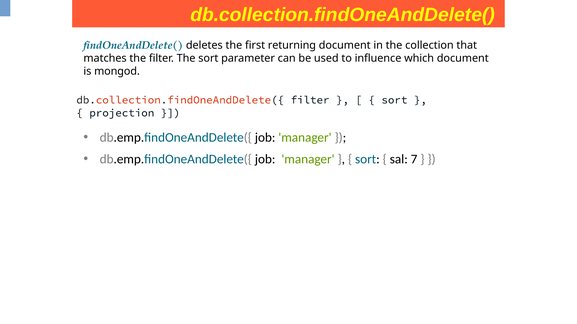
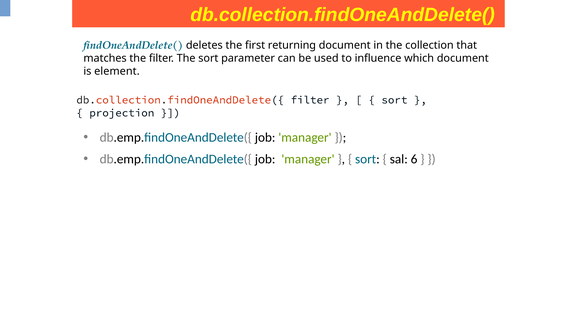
mongod: mongod -> element (117, 71)
7: 7 -> 6 (414, 159)
